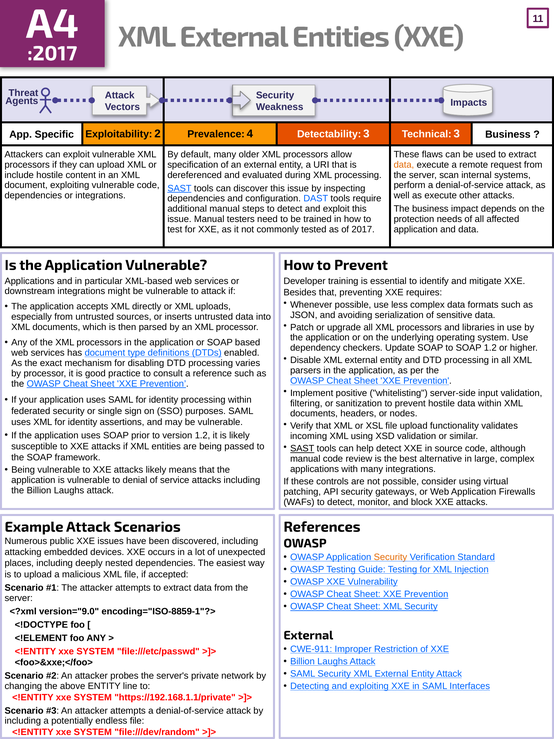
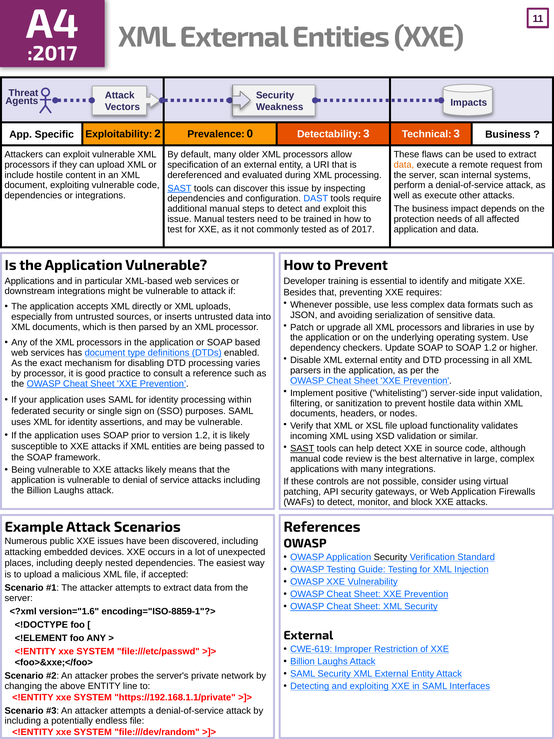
4: 4 -> 0 (250, 134)
Security colour: orange -> black (390, 557)
version="9.0: version="9.0 -> version="1.6 (69, 611)
CWE-911: CWE-911 -> CWE-619 (311, 649)
